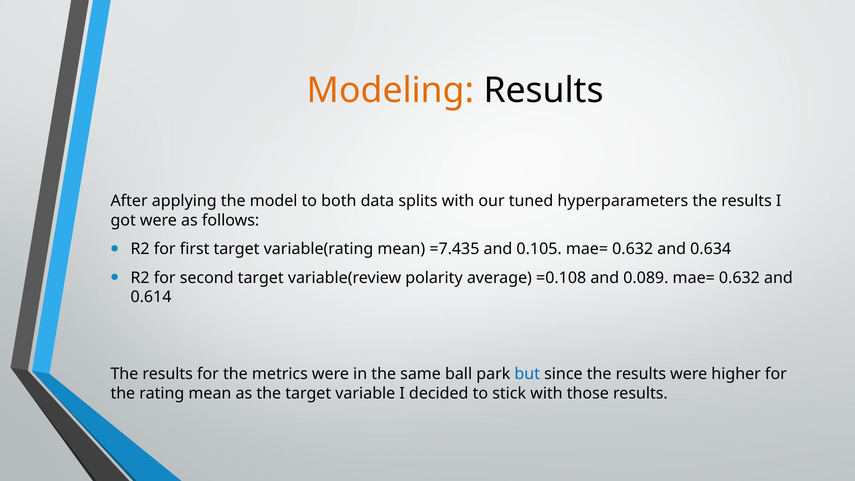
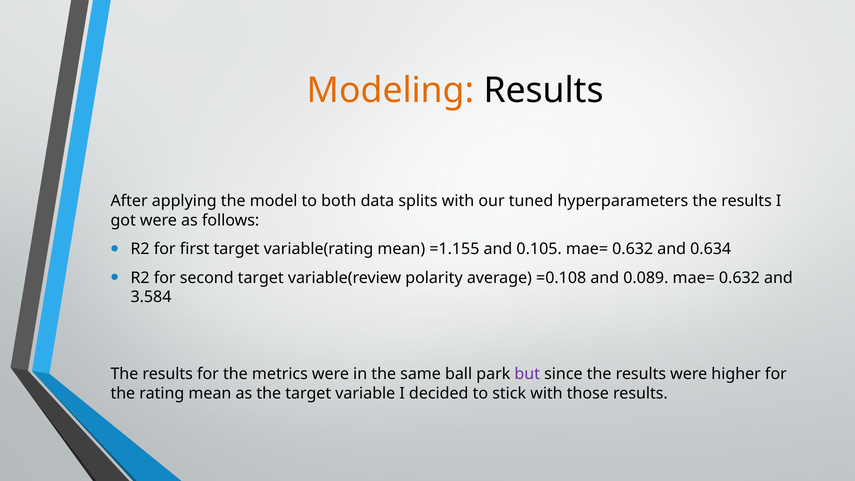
=7.435: =7.435 -> =1.155 (454, 249)
0.614: 0.614 -> 3.584 (151, 297)
but colour: blue -> purple (527, 374)
